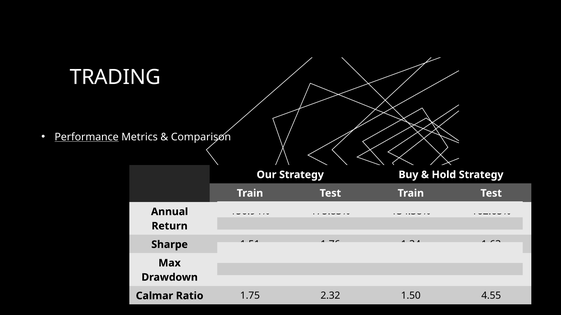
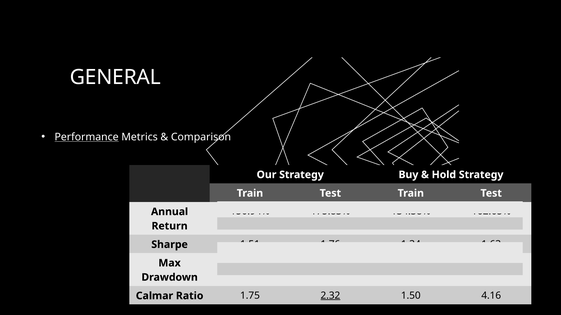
TRADING: TRADING -> GENERAL (115, 77)
2.32 underline: none -> present (330, 296)
4.55: 4.55 -> 4.16 (491, 296)
